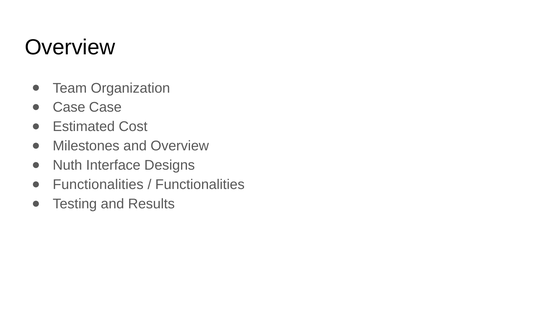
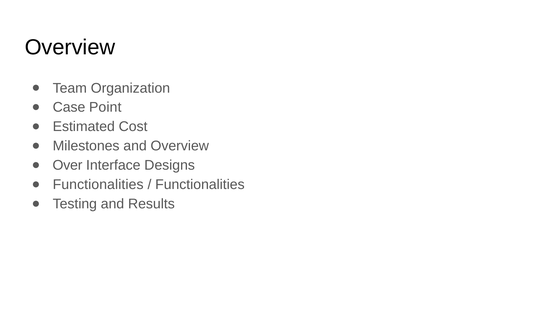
Case Case: Case -> Point (105, 107)
Nuth: Nuth -> Over (68, 165)
